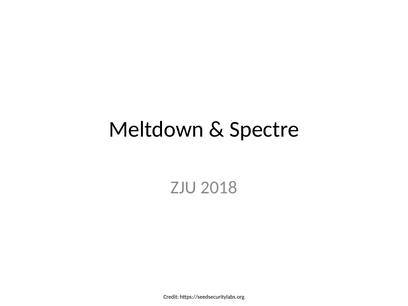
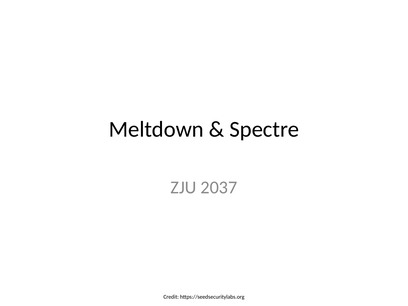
2018: 2018 -> 2037 (219, 188)
